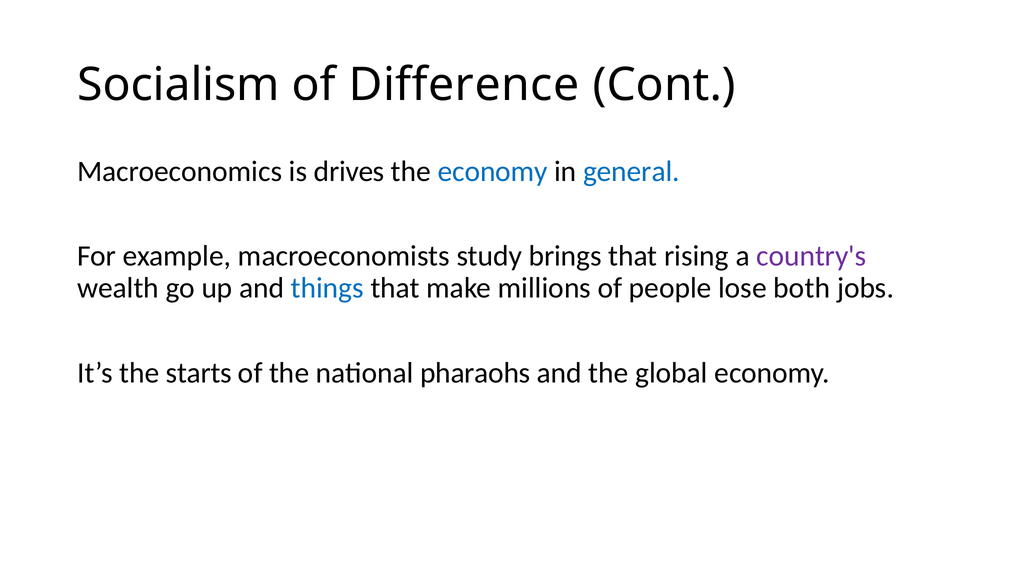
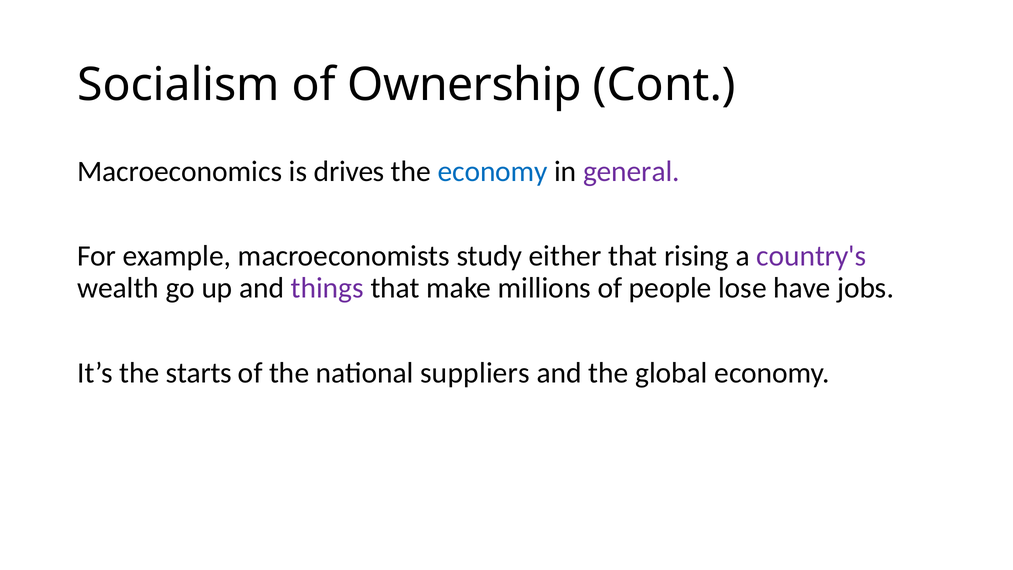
Difference: Difference -> Ownership (464, 85)
general colour: blue -> purple (631, 171)
brings: brings -> either (565, 256)
things colour: blue -> purple (327, 288)
both: both -> have (802, 288)
pharaohs: pharaohs -> suppliers (475, 373)
